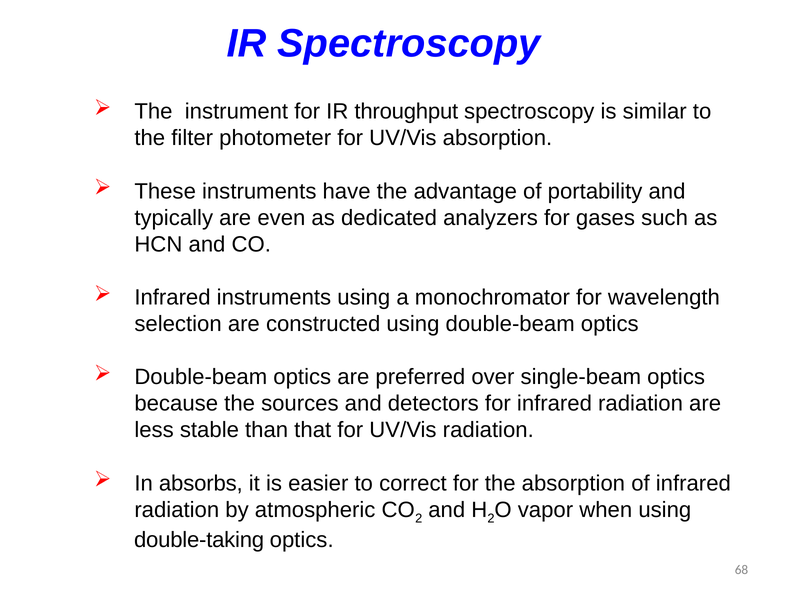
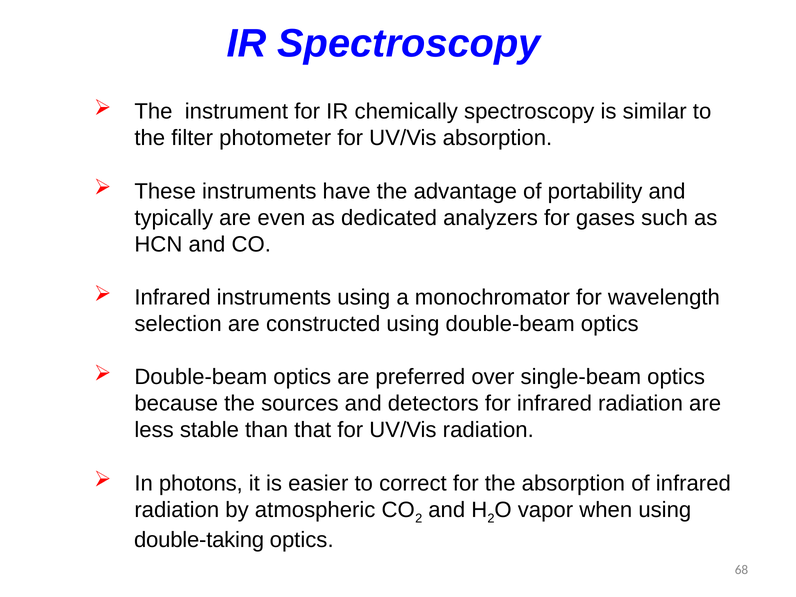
throughput: throughput -> chemically (406, 112)
absorbs: absorbs -> photons (201, 483)
